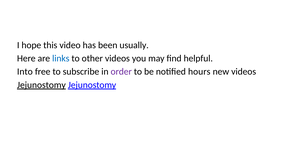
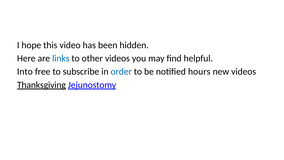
usually: usually -> hidden (134, 45)
order colour: purple -> blue (121, 72)
Jejunostomy: Jejunostomy -> Thanksgiving (41, 85)
